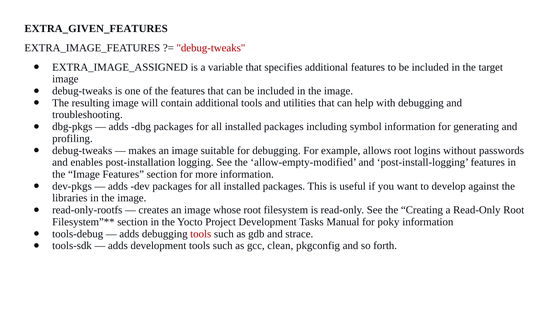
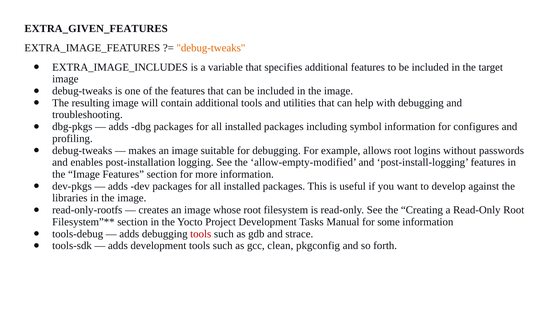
debug-tweaks colour: red -> orange (211, 48)
EXTRA_IMAGE_ASSIGNED: EXTRA_IMAGE_ASSIGNED -> EXTRA_IMAGE_INCLUDES (120, 67)
generating: generating -> configures (476, 127)
poky: poky -> some (389, 222)
